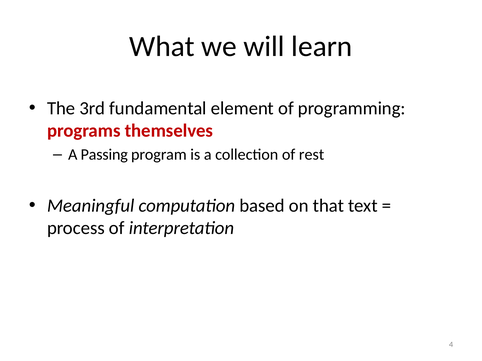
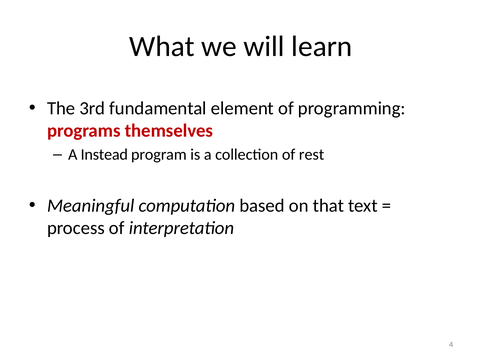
Passing: Passing -> Instead (104, 155)
